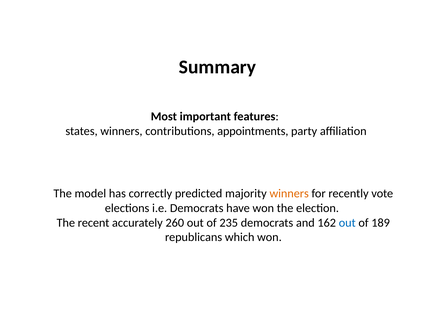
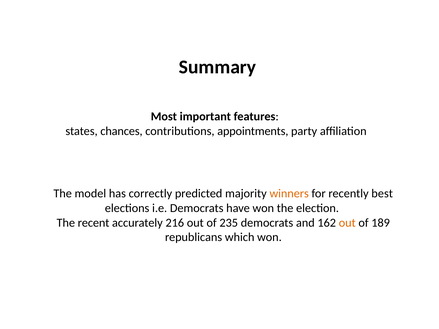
states winners: winners -> chances (121, 131)
vote: vote -> best (382, 194)
260: 260 -> 216 (175, 223)
out colour: blue -> orange (347, 223)
